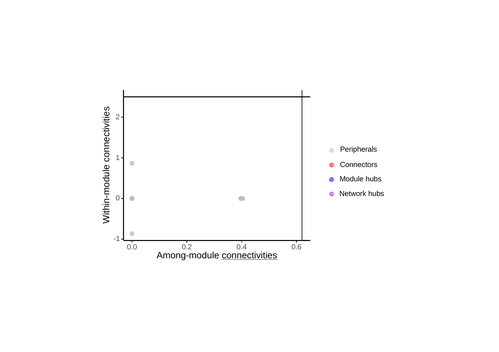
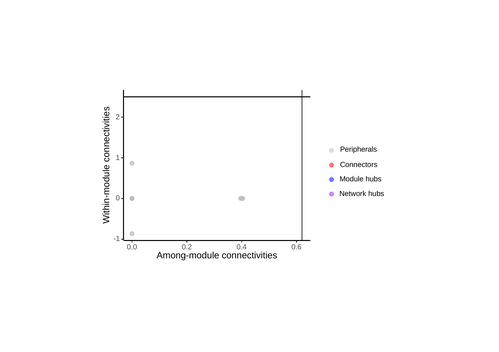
connectivities underline: present -> none (250, 255)
